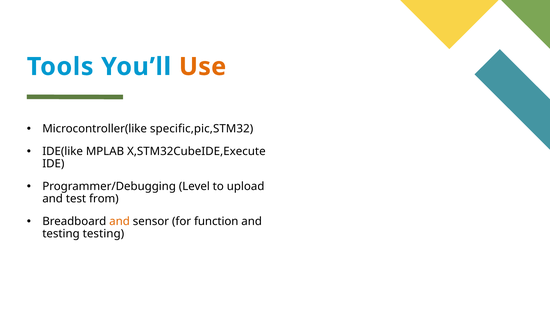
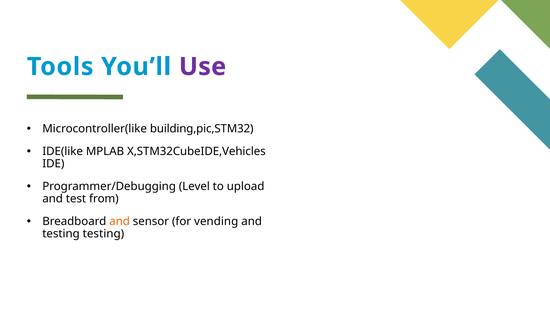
Use colour: orange -> purple (203, 67)
specific,pic,STM32: specific,pic,STM32 -> building,pic,STM32 (202, 129)
X,STM32CubeIDE,Execute: X,STM32CubeIDE,Execute -> X,STM32CubeIDE,Vehicles (196, 152)
function: function -> vending (216, 222)
